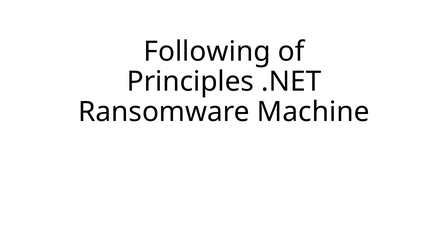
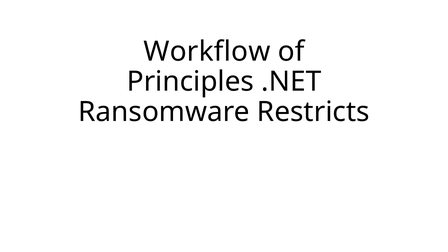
Following: Following -> Workflow (207, 52)
Machine: Machine -> Restricts (313, 112)
